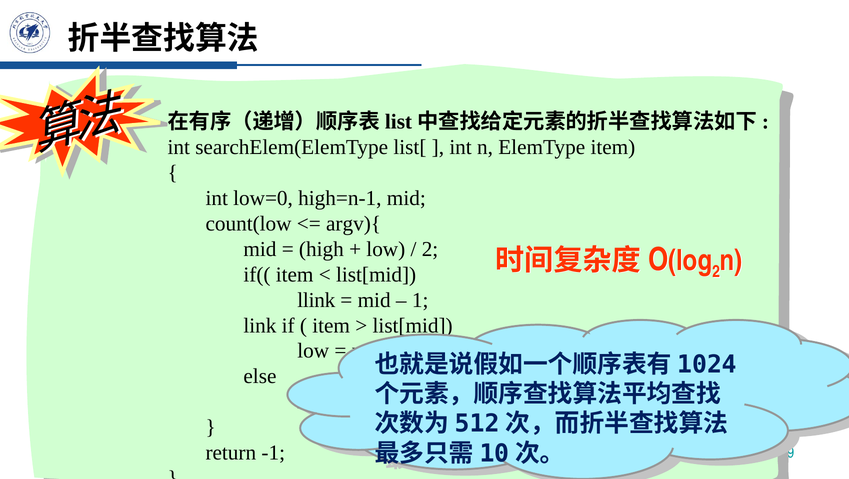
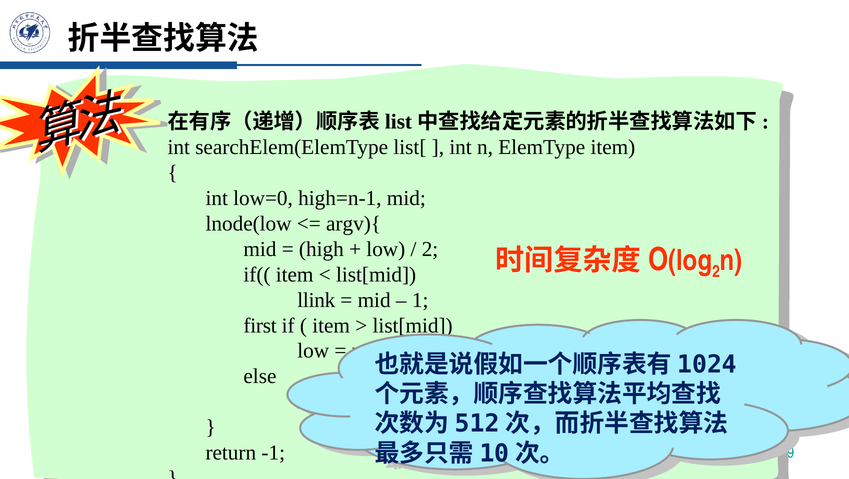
count(low: count(low -> lnode(low (249, 224)
link: link -> first (260, 325)
